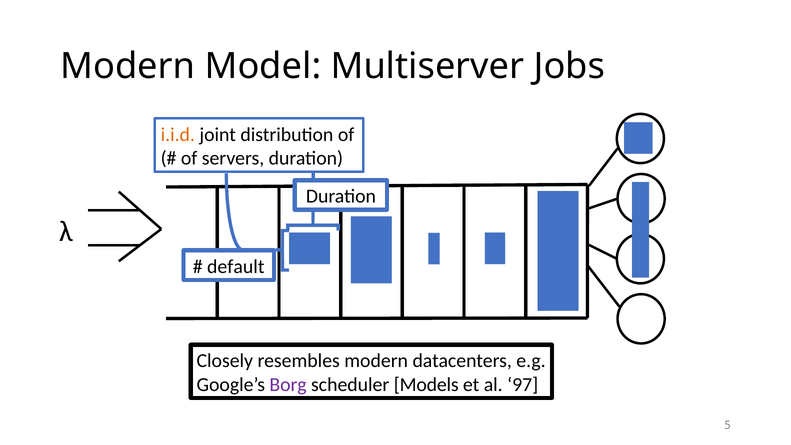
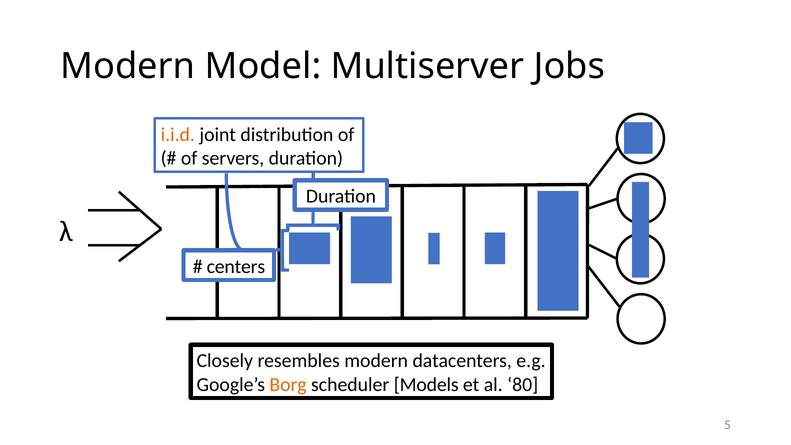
default: default -> centers (236, 266)
Borg colour: purple -> orange (288, 385)
97: 97 -> 80 (523, 385)
